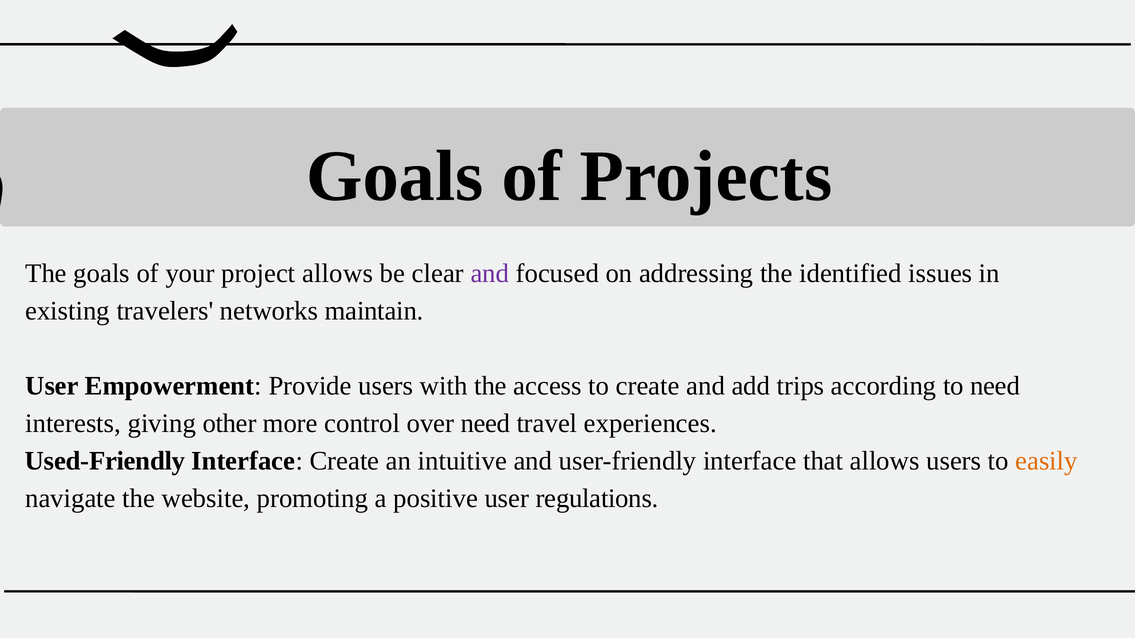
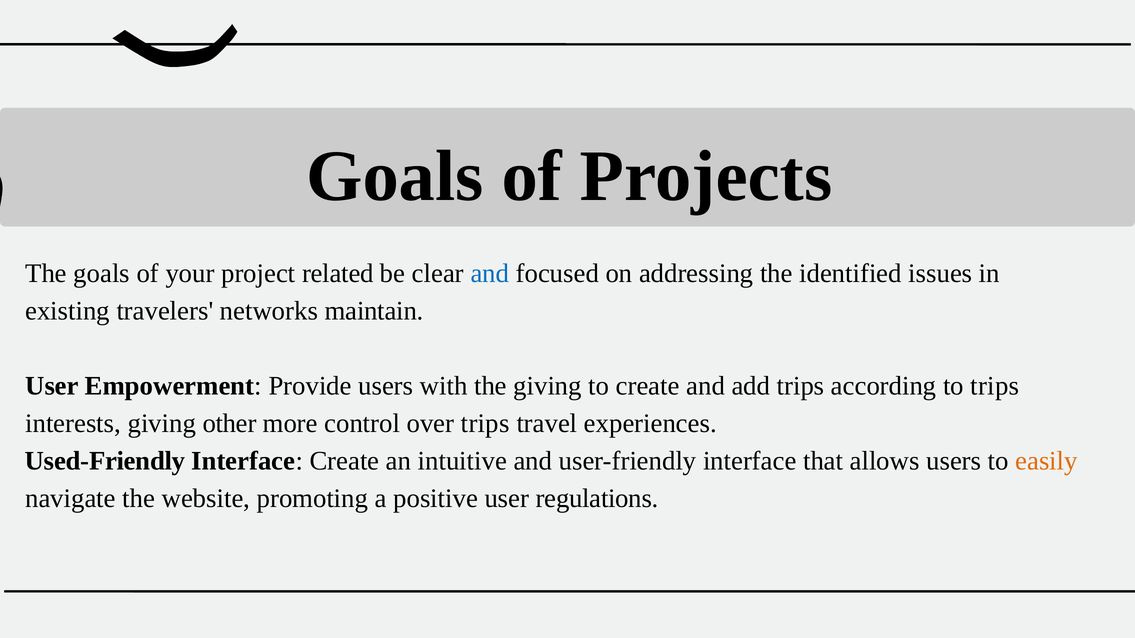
project allows: allows -> related (338, 274)
and colour: purple -> blue (490, 274)
the access: access -> giving (548, 386)
to need: need -> trips (995, 386)
over need: need -> trips (485, 424)
